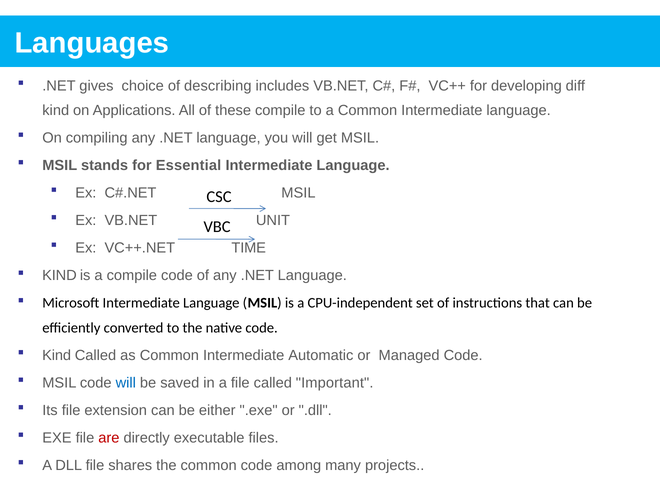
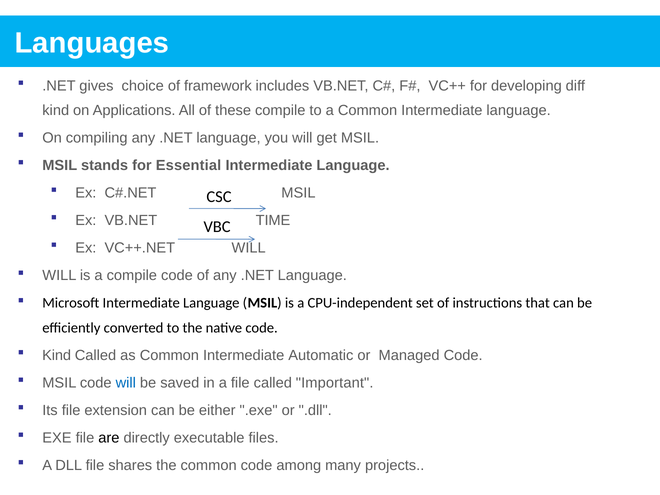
describing: describing -> framework (218, 86)
UNIT: UNIT -> TIME (273, 221)
VC++.NET TIME: TIME -> WILL (249, 248)
KIND: KIND -> WILL (59, 276)
are colour: red -> black (109, 438)
